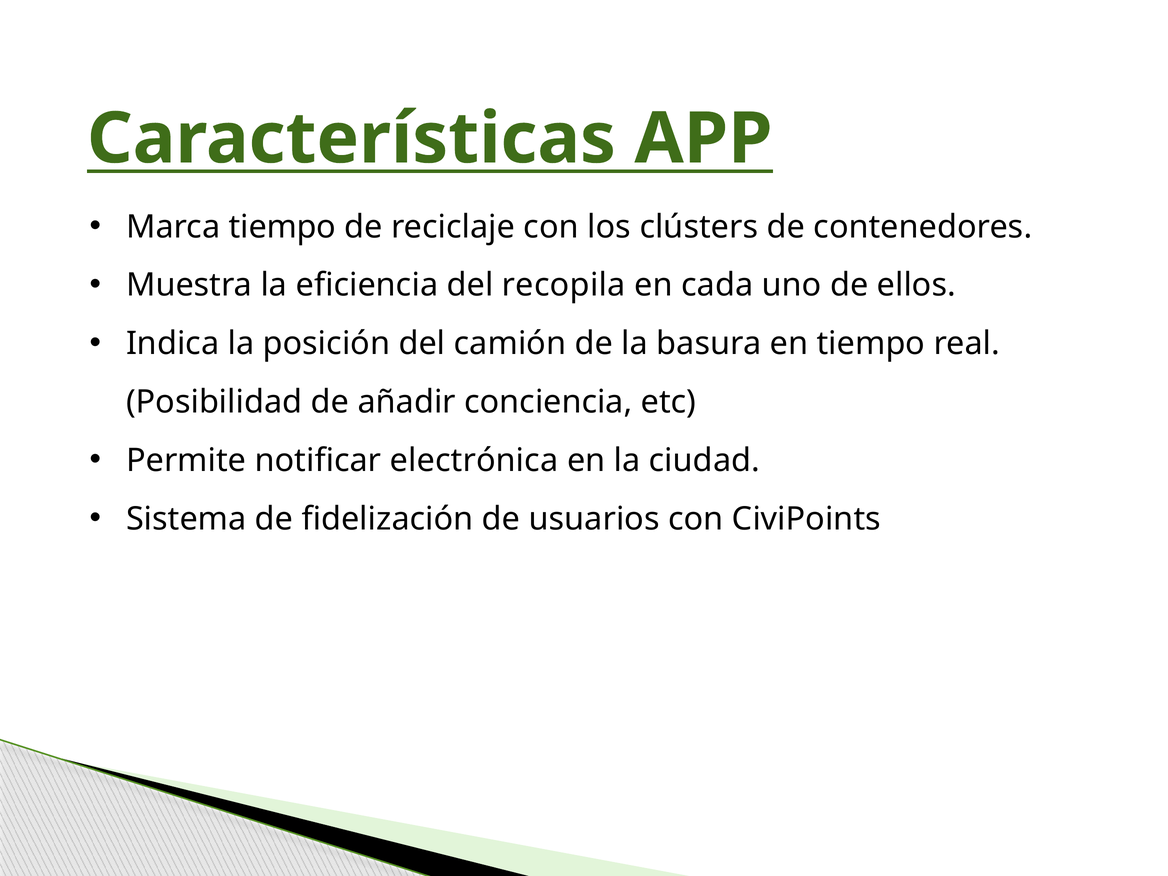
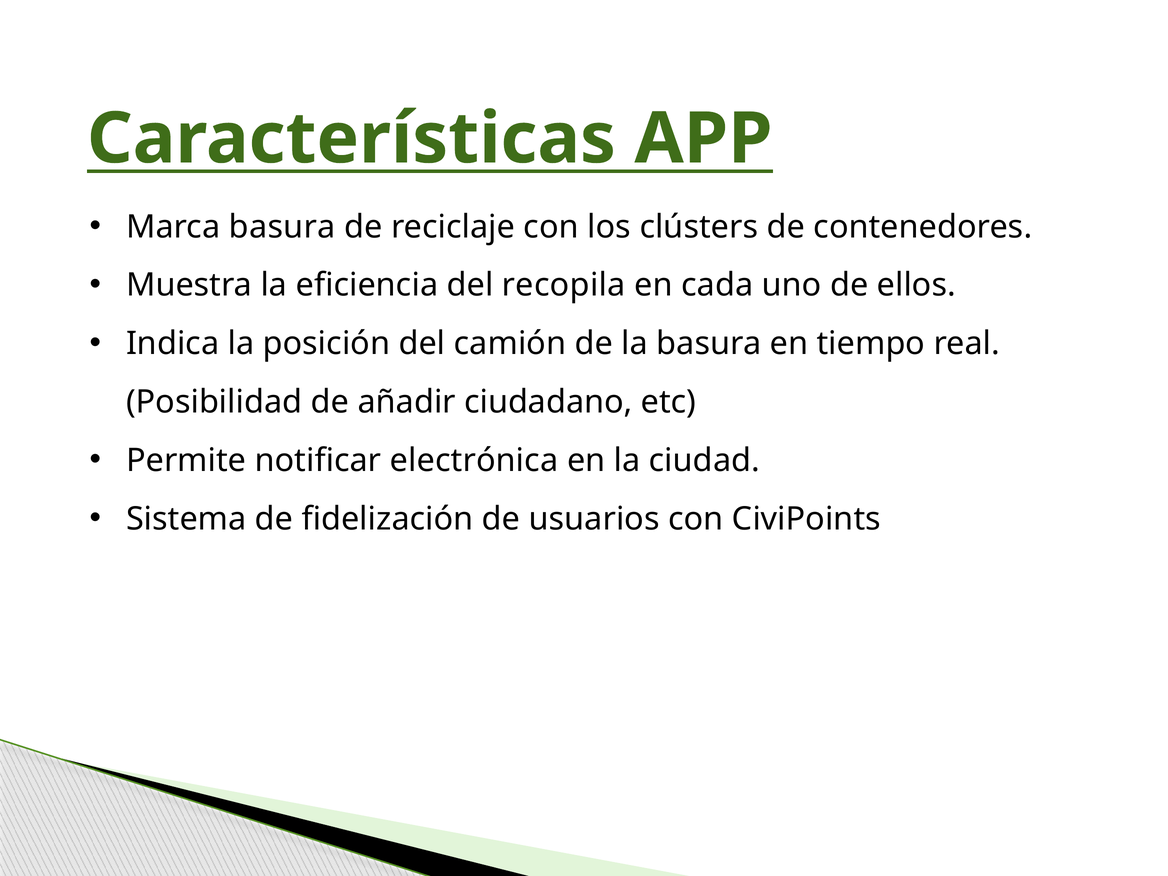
Marca tiempo: tiempo -> basura (282, 227)
conciencia: conciencia -> ciudadano (548, 402)
